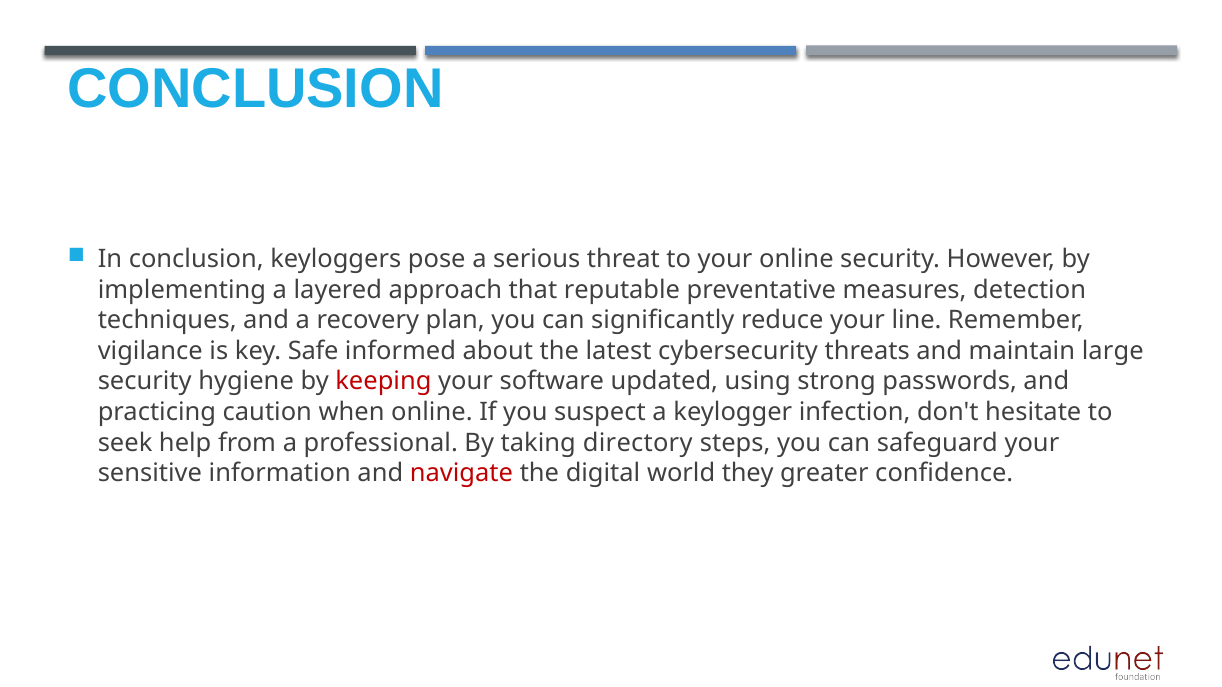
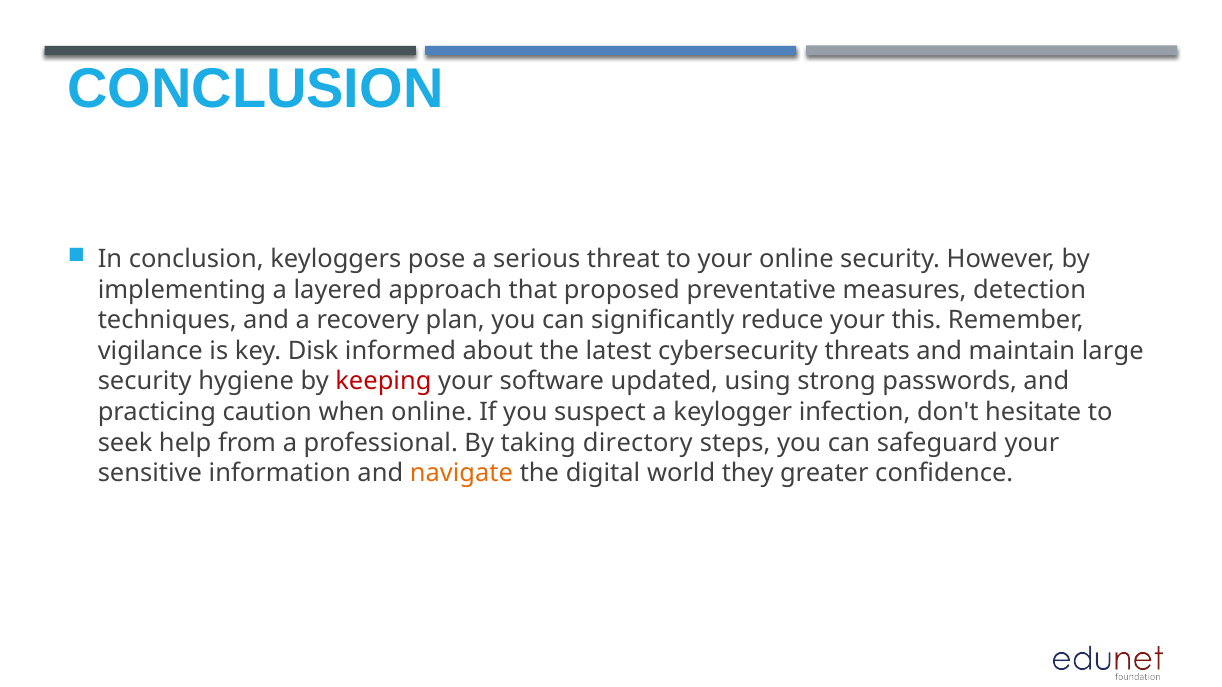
reputable: reputable -> proposed (622, 290)
line: line -> this (917, 321)
Safe: Safe -> Disk (313, 351)
navigate colour: red -> orange (461, 473)
